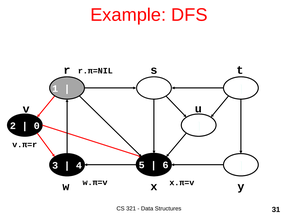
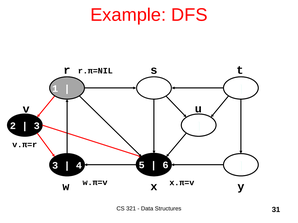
0: 0 -> 3 (37, 126)
